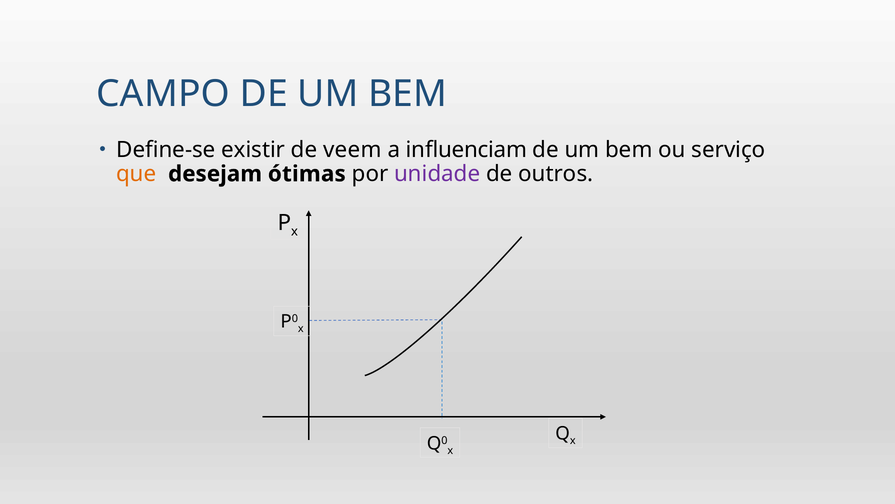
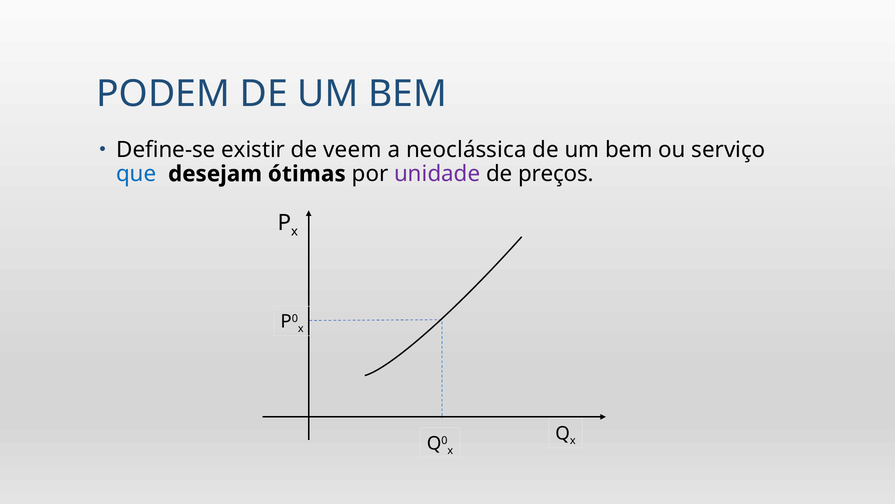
CAMPO: CAMPO -> PODEM (163, 94)
influenciam: influenciam -> neoclássica (466, 150)
que colour: orange -> blue (136, 174)
outros: outros -> preços (556, 174)
